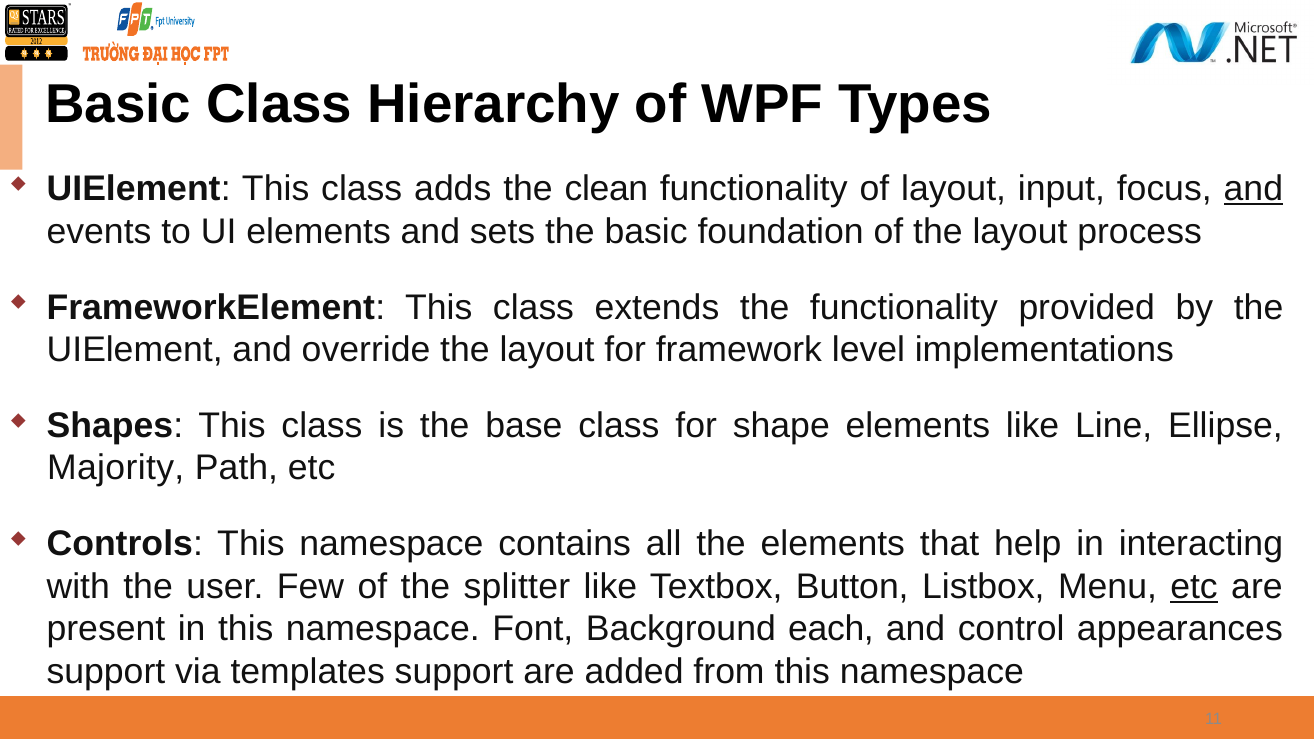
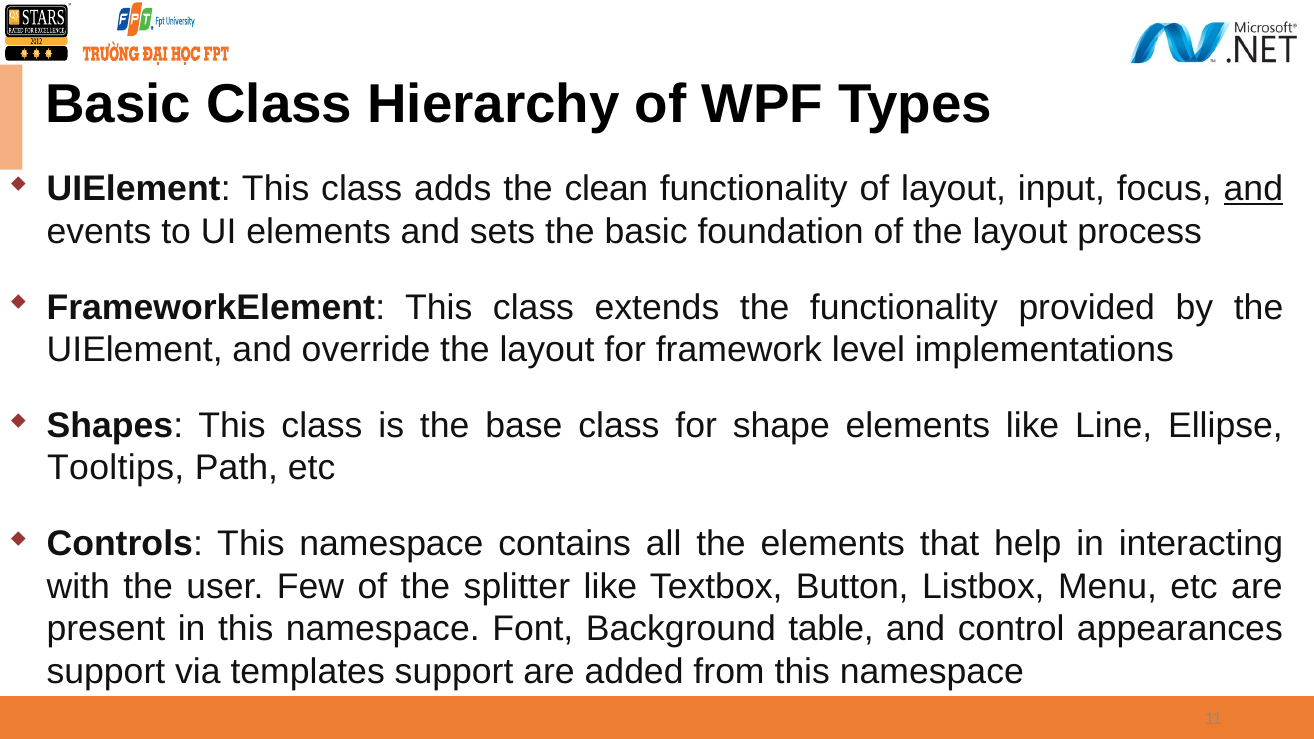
Majority: Majority -> Tooltips (116, 468)
etc underline: present -> none (1194, 586)
each: each -> table (831, 629)
